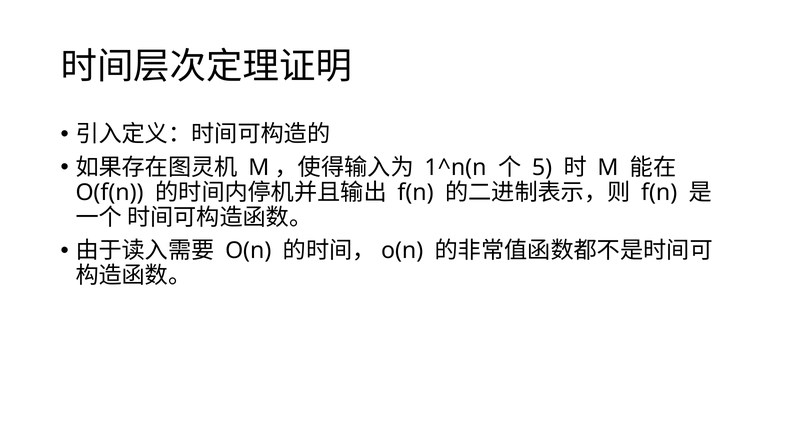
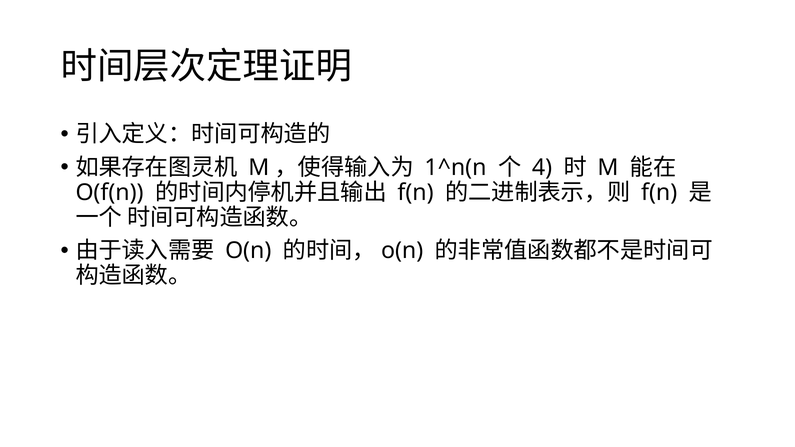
5: 5 -> 4 (542, 168)
